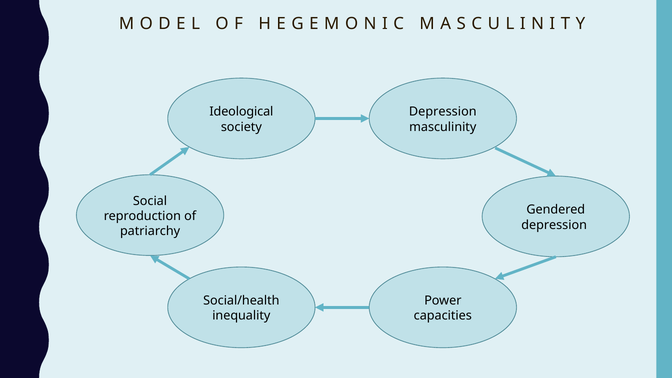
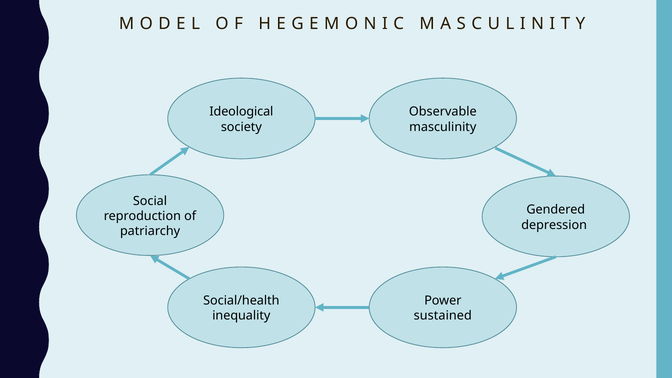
Depression: Depression -> Observable (443, 112)
capacities: capacities -> sustained (443, 316)
